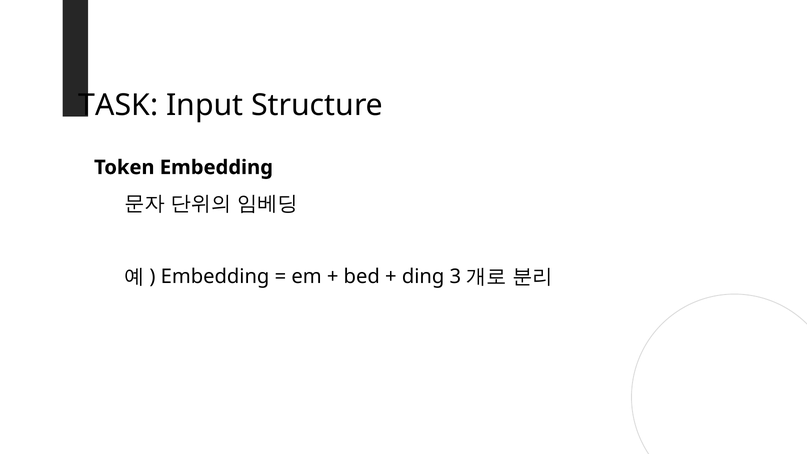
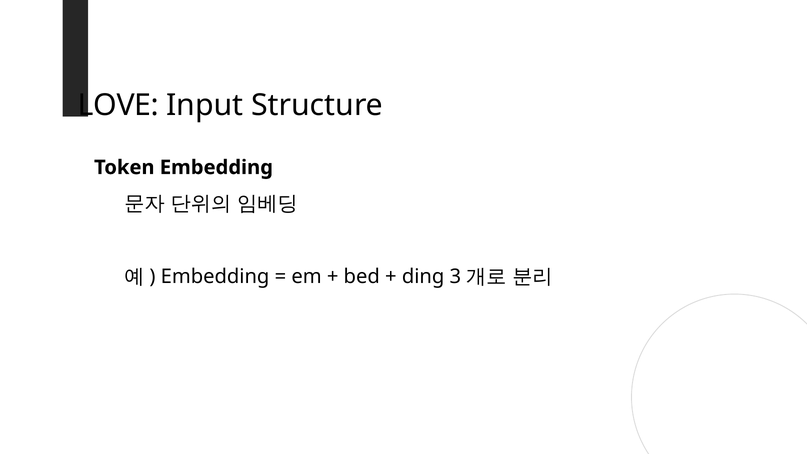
TASK: TASK -> LOVE (118, 105)
